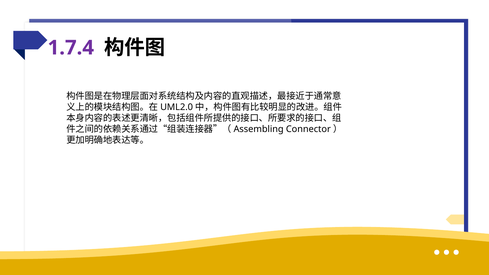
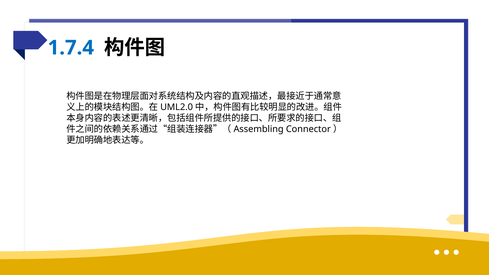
1.7.4 colour: purple -> blue (71, 48)
